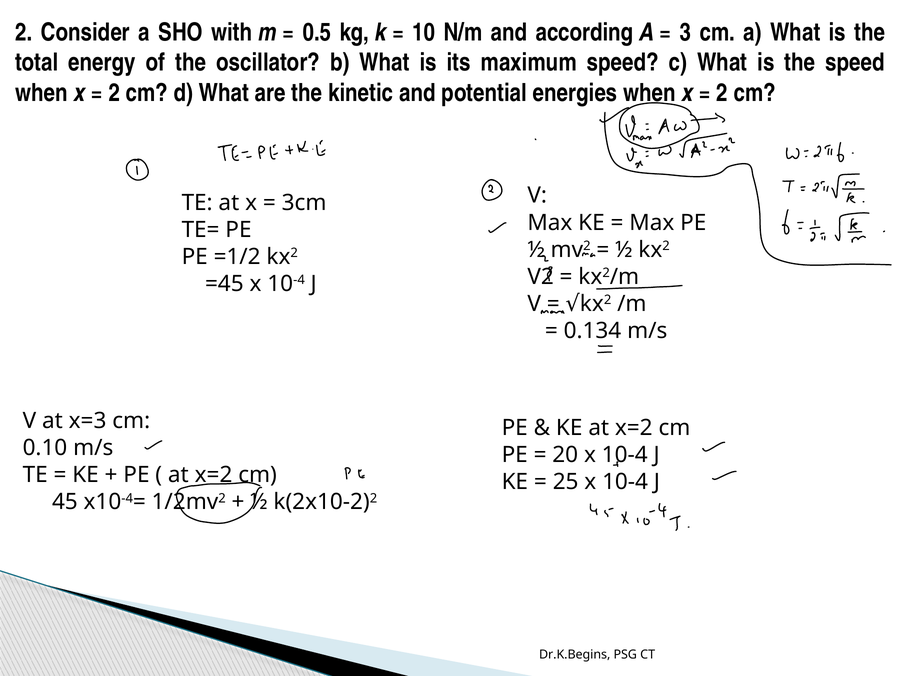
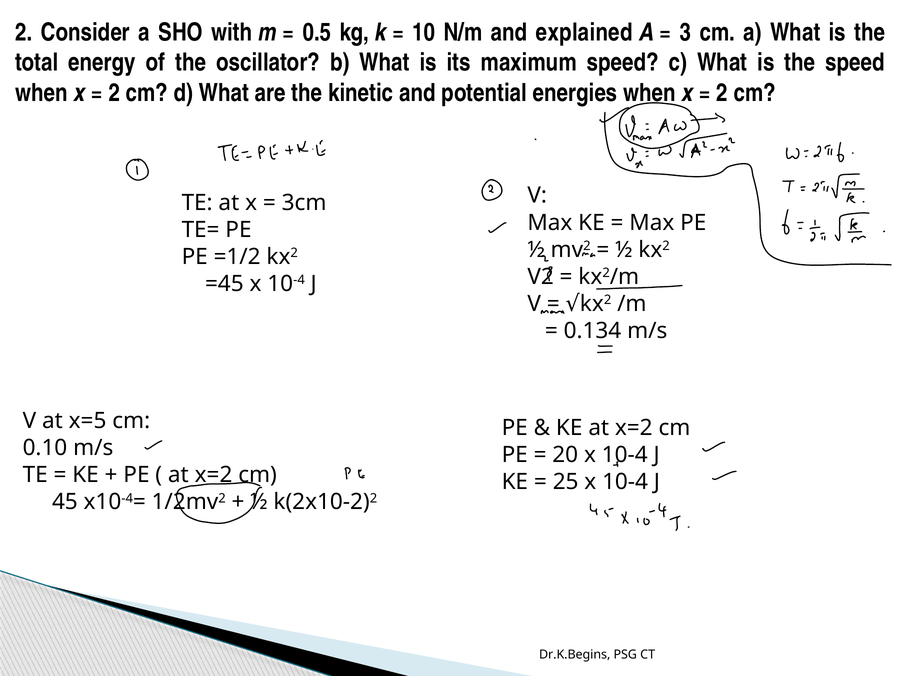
according: according -> explained (584, 33)
x=3: x=3 -> x=5 (88, 421)
